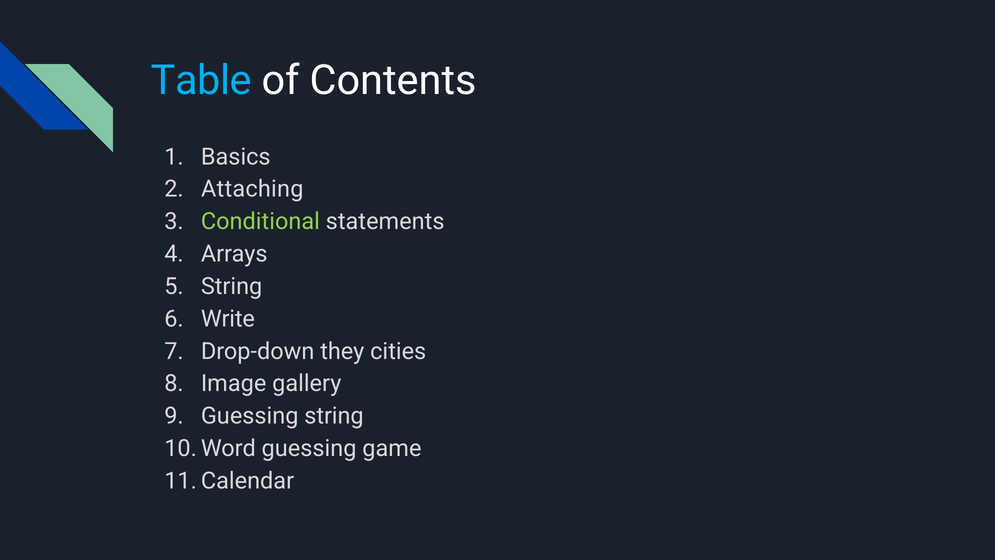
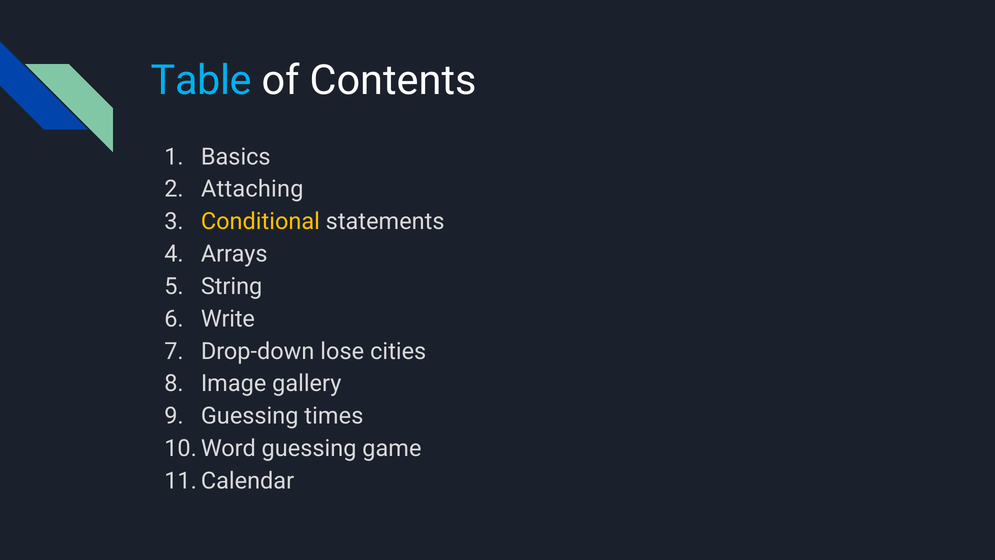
Conditional colour: light green -> yellow (260, 222)
they: they -> lose (342, 351)
Guessing string: string -> times (334, 416)
